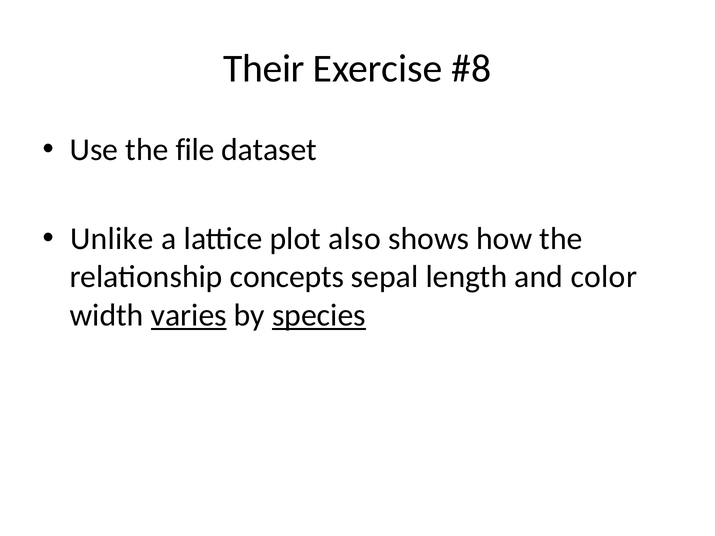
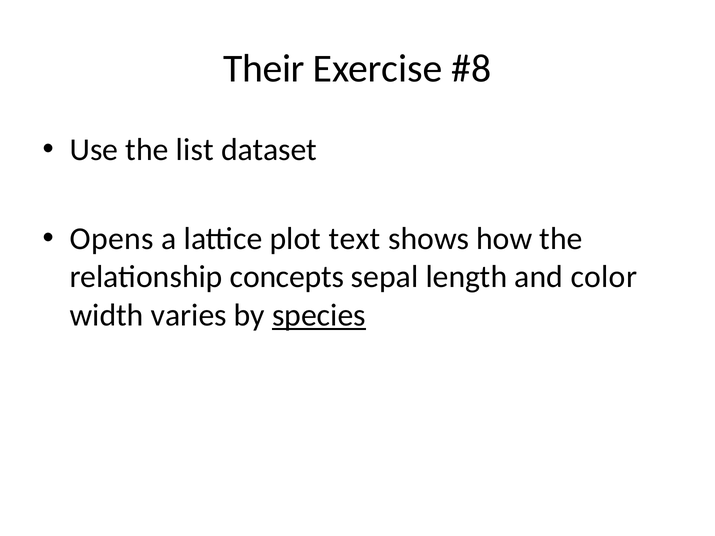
file: file -> list (195, 150)
Unlike: Unlike -> Opens (112, 239)
also: also -> text (354, 239)
varies underline: present -> none (189, 315)
